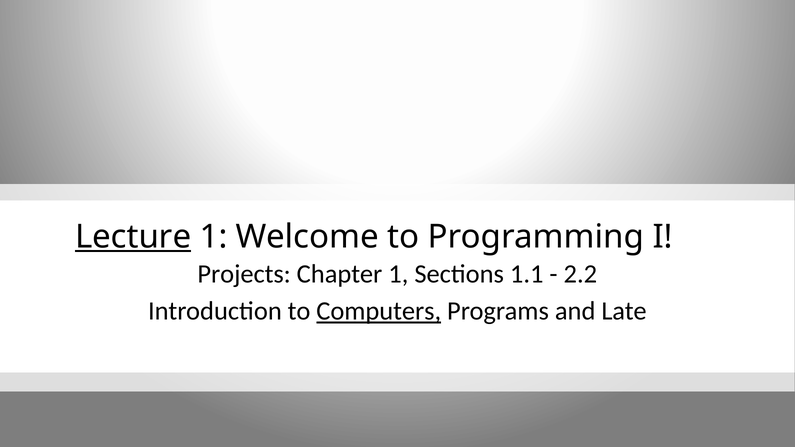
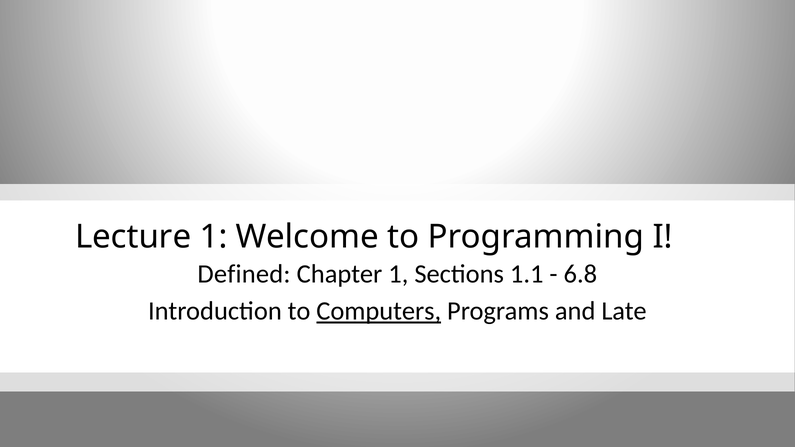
Lecture underline: present -> none (133, 237)
Projects: Projects -> Defined (244, 274)
2.2: 2.2 -> 6.8 (580, 274)
